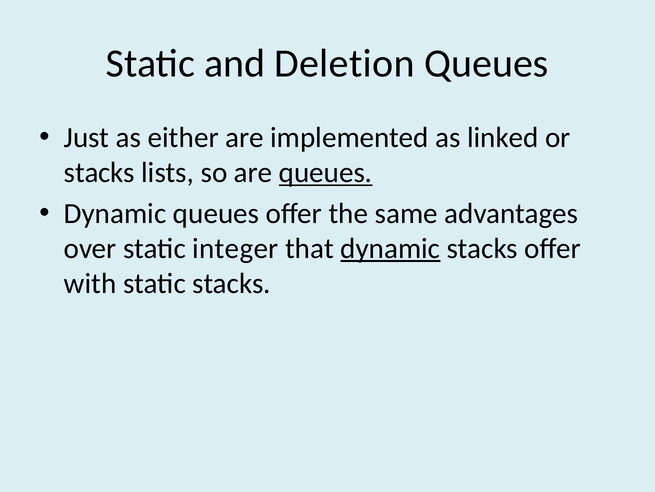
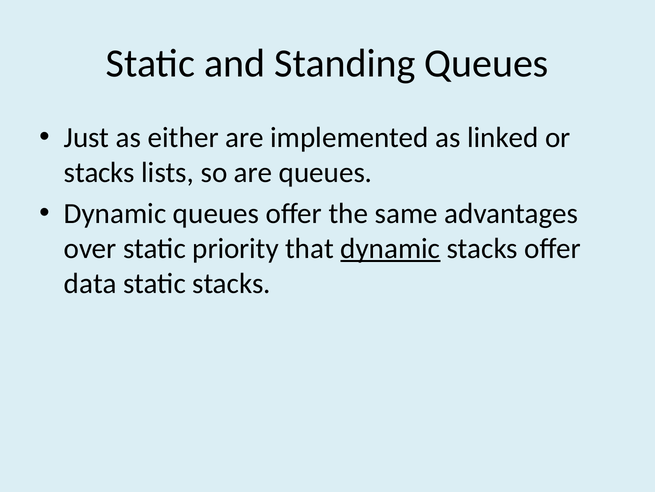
Deletion: Deletion -> Standing (345, 63)
queues underline: present -> none (326, 172)
integer: integer -> priority (236, 248)
with: with -> data (90, 283)
